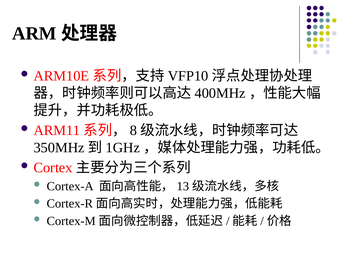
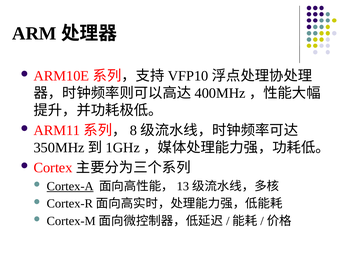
Cortex-A underline: none -> present (70, 186)
